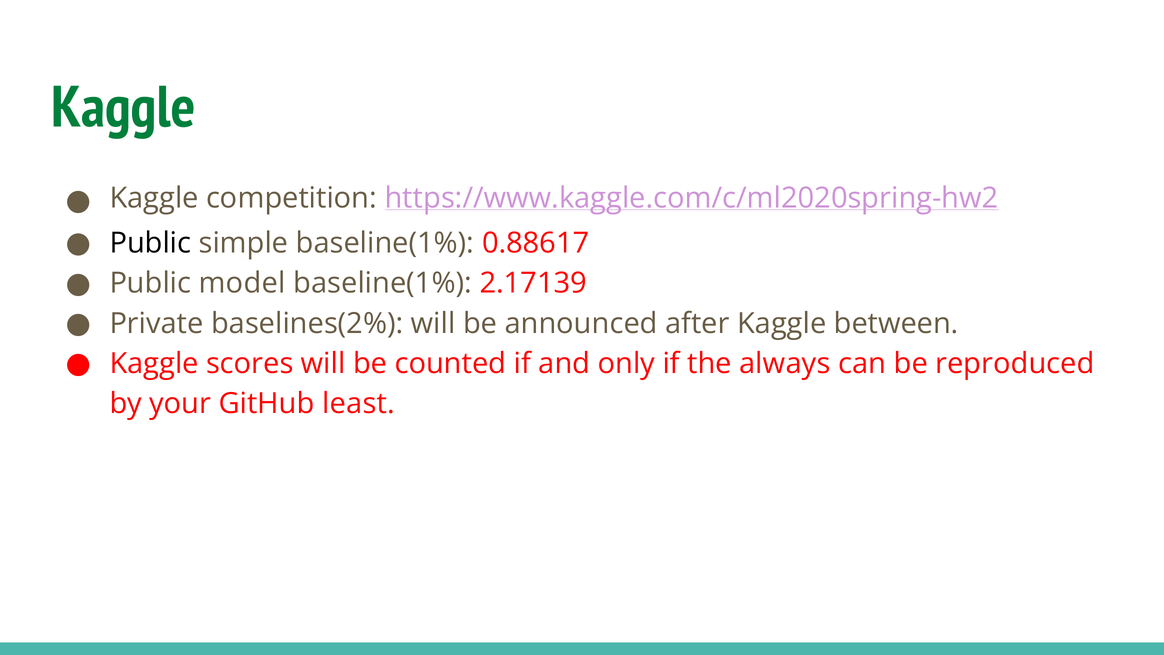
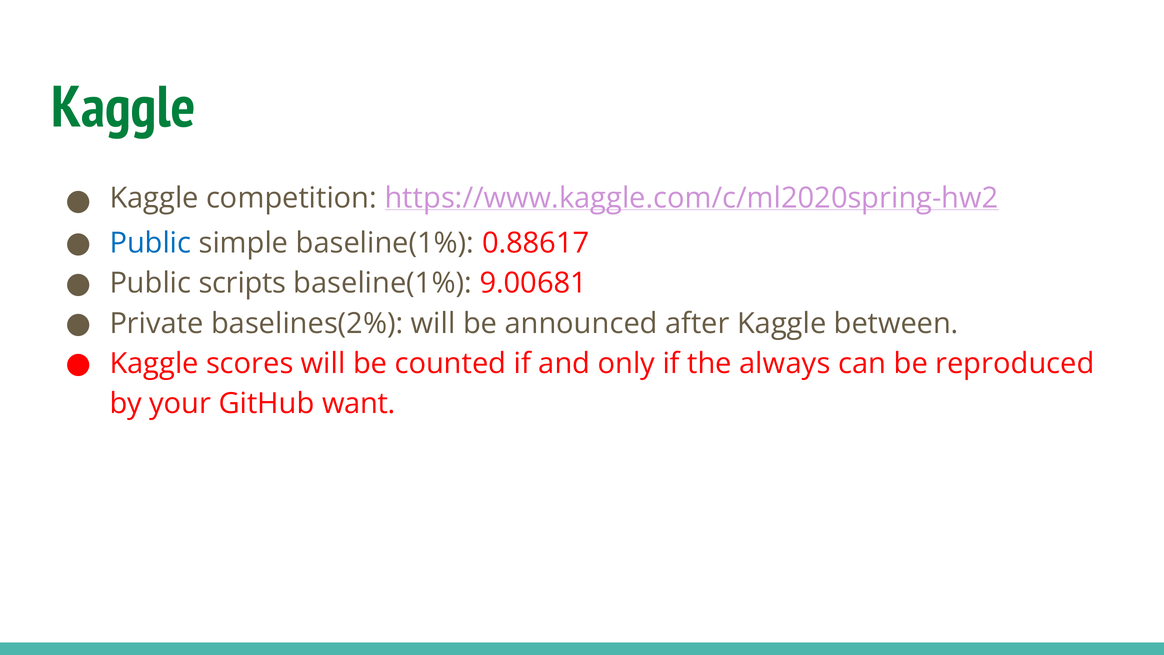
Public colour: black -> blue (150, 243)
model: model -> scripts (242, 283)
2.17139: 2.17139 -> 9.00681 (533, 283)
least: least -> want (359, 404)
